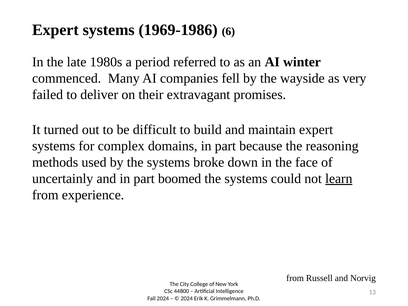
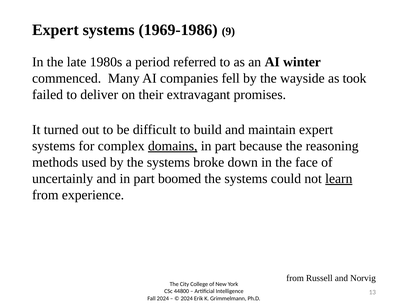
6: 6 -> 9 (228, 31)
very: very -> took (355, 78)
domains underline: none -> present (173, 146)
